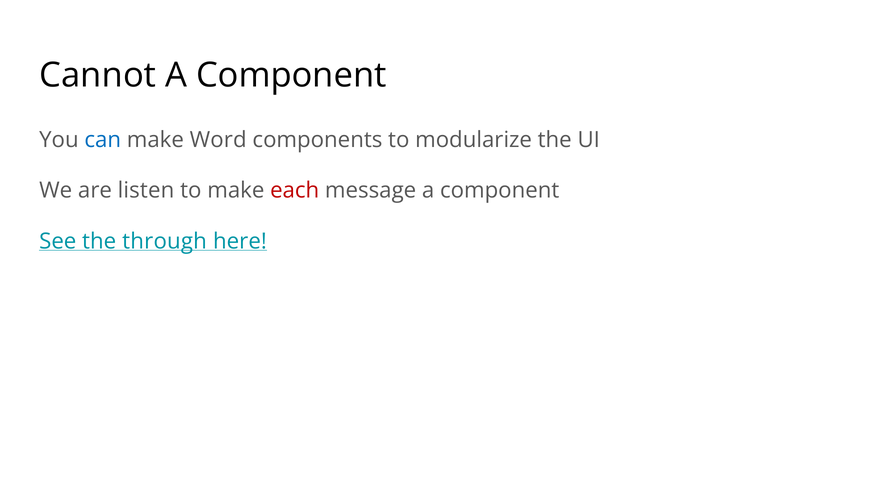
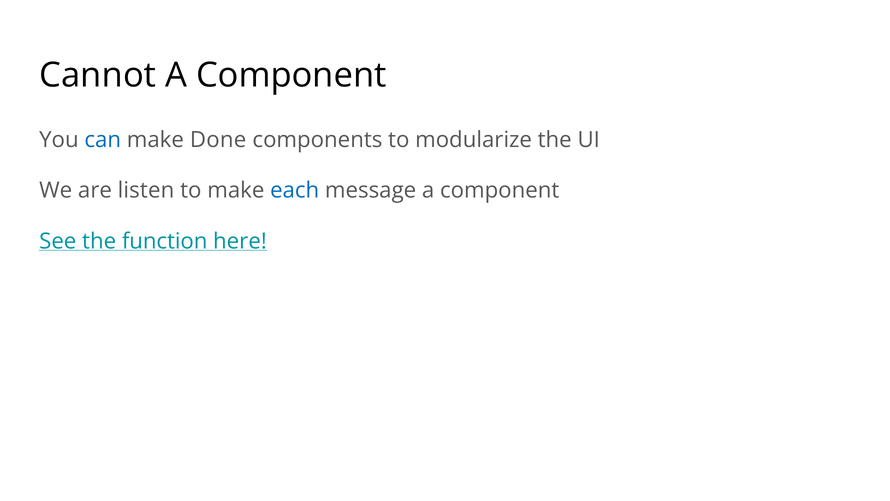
Word: Word -> Done (218, 140)
each colour: red -> blue (295, 190)
through: through -> function (165, 241)
